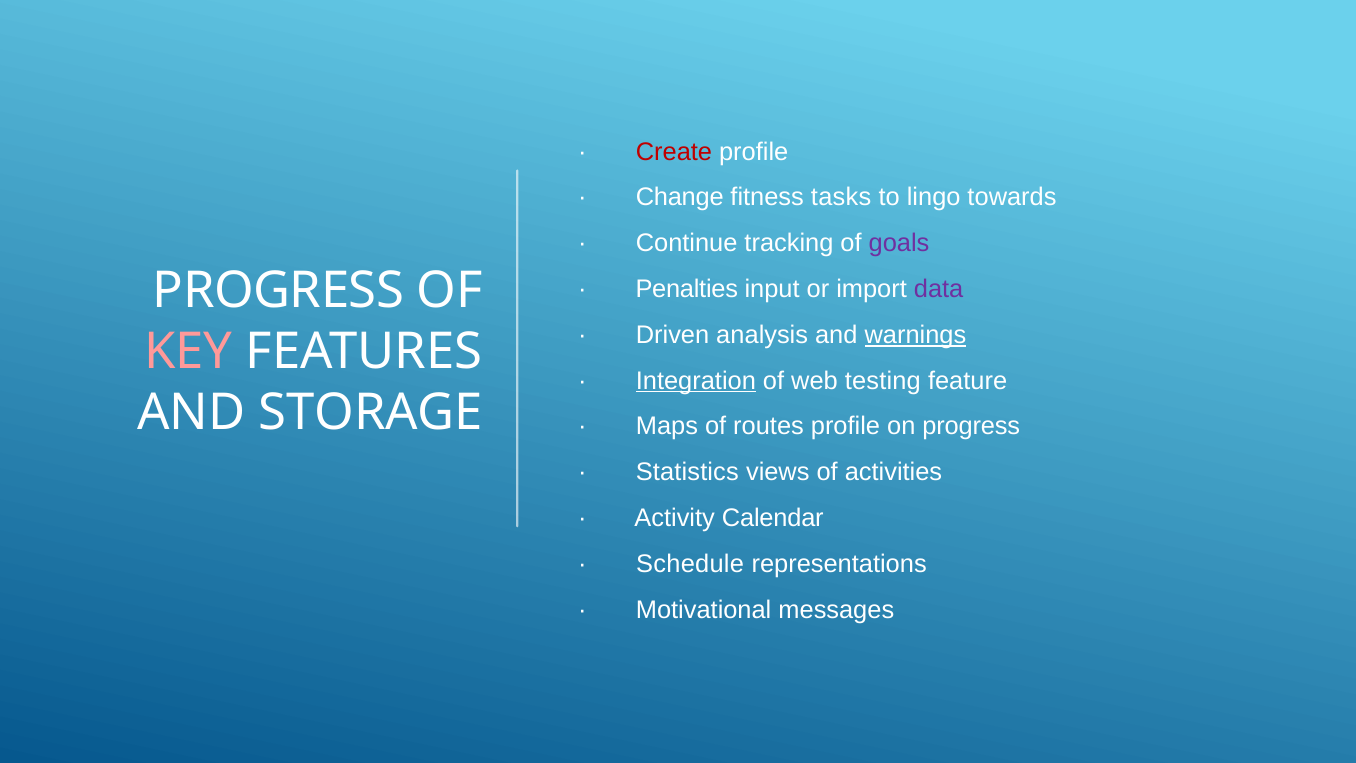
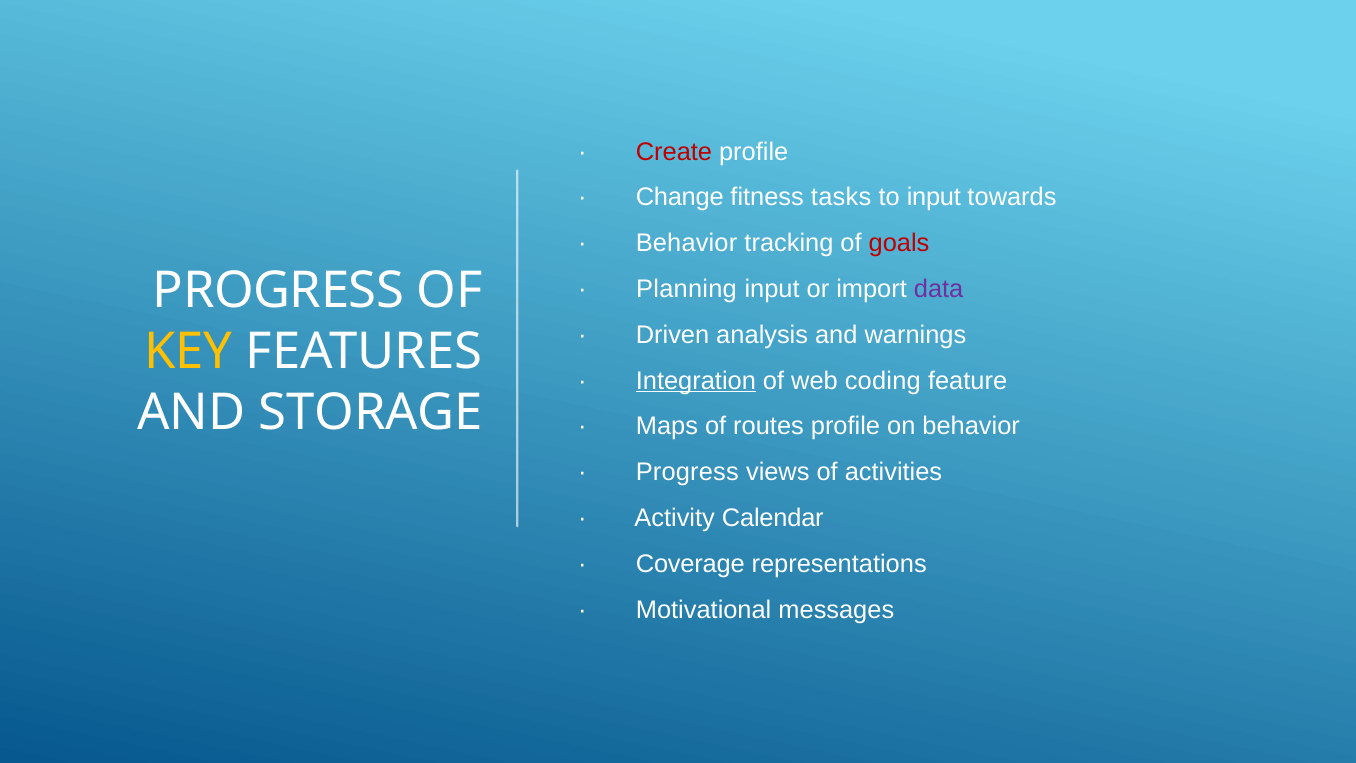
to lingo: lingo -> input (934, 198)
Continue: Continue -> Behavior (687, 243)
goals colour: purple -> red (899, 243)
Penalties: Penalties -> Planning (687, 289)
warnings underline: present -> none (915, 335)
KEY colour: pink -> yellow (188, 352)
testing: testing -> coding (883, 381)
on progress: progress -> behavior (971, 426)
Statistics: Statistics -> Progress (687, 472)
Schedule: Schedule -> Coverage (690, 564)
